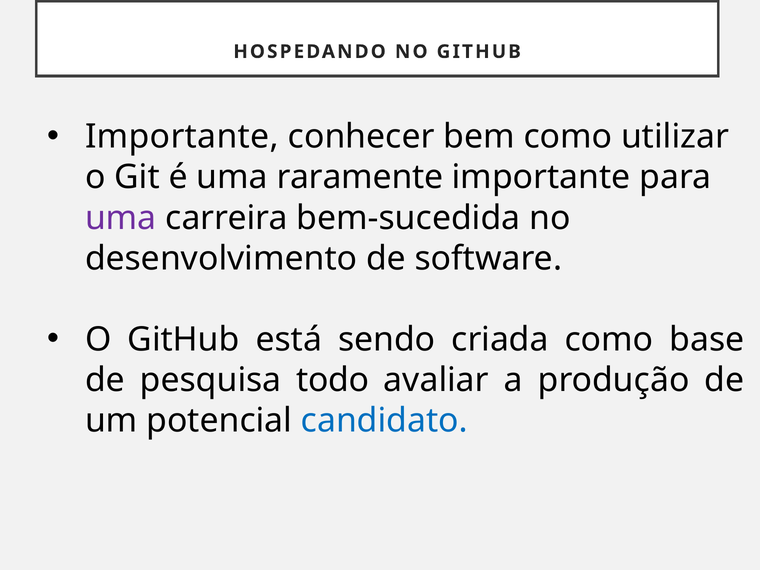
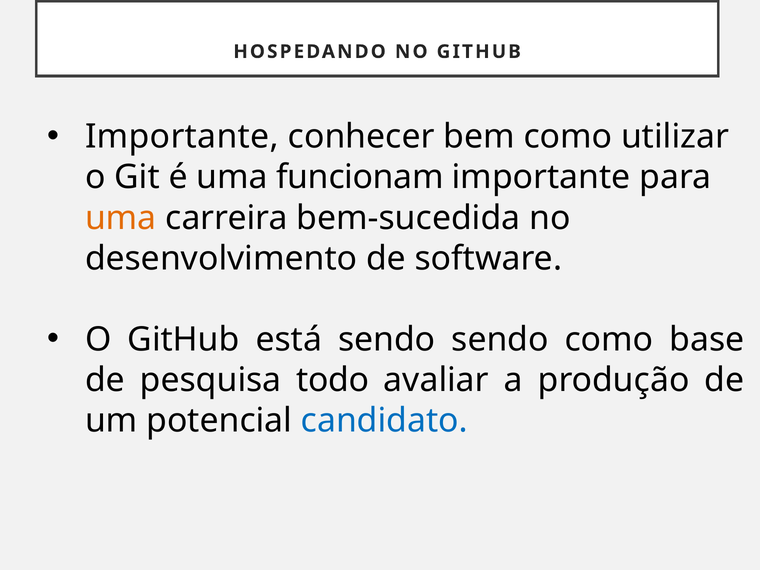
raramente: raramente -> funcionam (360, 177)
uma colour: purple -> orange (121, 218)
sendo criada: criada -> sendo (500, 339)
